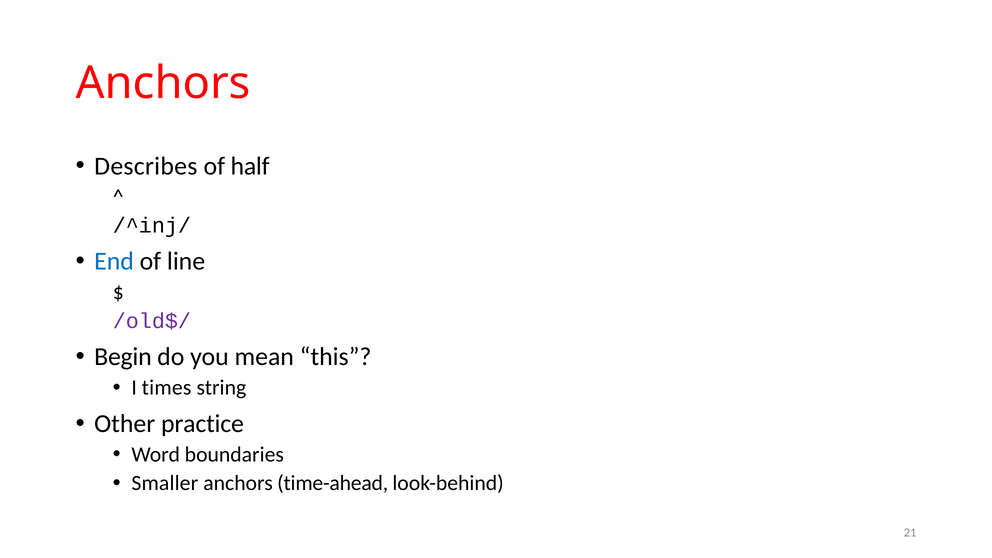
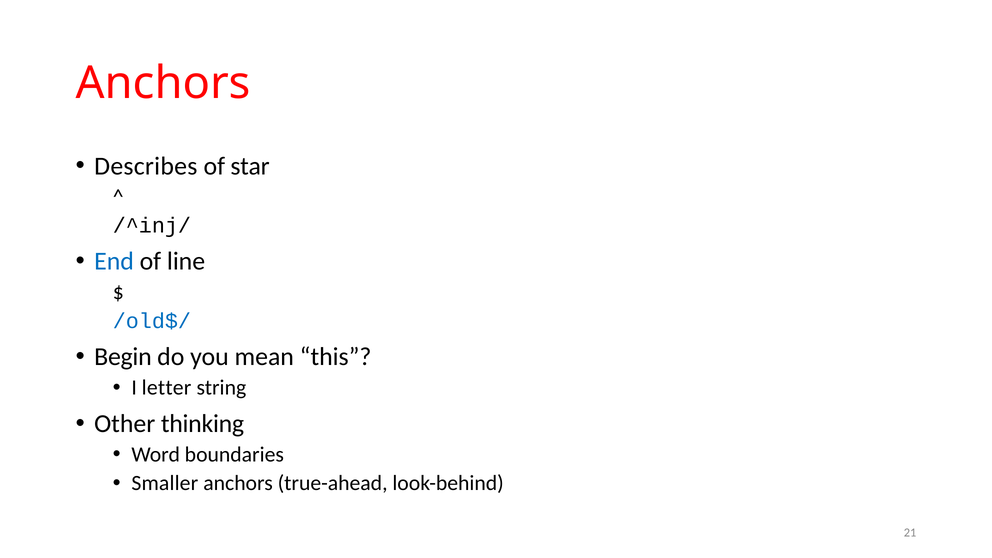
half: half -> star (250, 166)
/old$/ colour: purple -> blue (152, 321)
times: times -> letter (167, 388)
practice: practice -> thinking (203, 424)
time-ahead: time-ahead -> true-ahead (333, 483)
